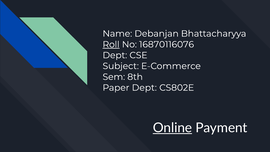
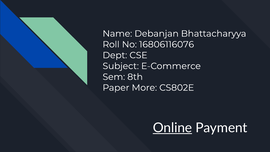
Roll underline: present -> none (111, 44)
16870116076: 16870116076 -> 16806116076 (167, 44)
Paper Dept: Dept -> More (144, 88)
